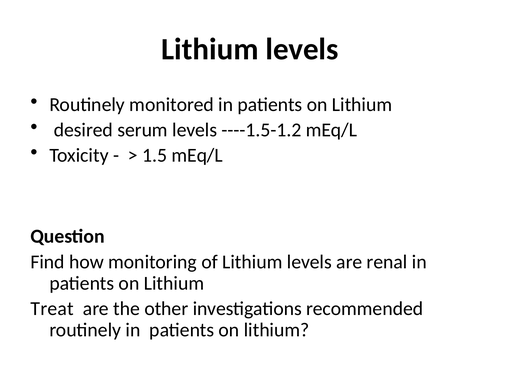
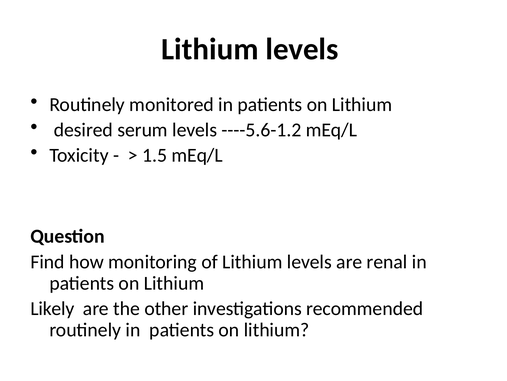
----1.5-1.2: ----1.5-1.2 -> ----5.6-1.2 (262, 130)
Treat: Treat -> Likely (52, 308)
